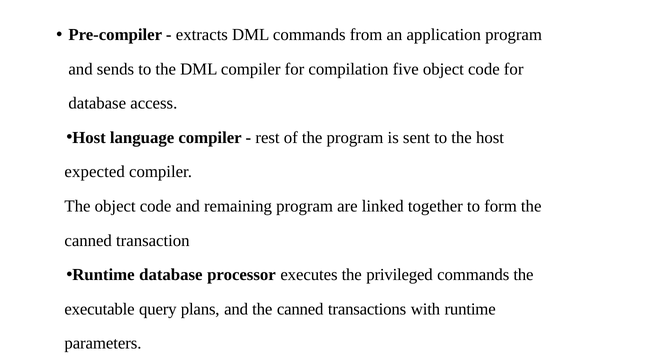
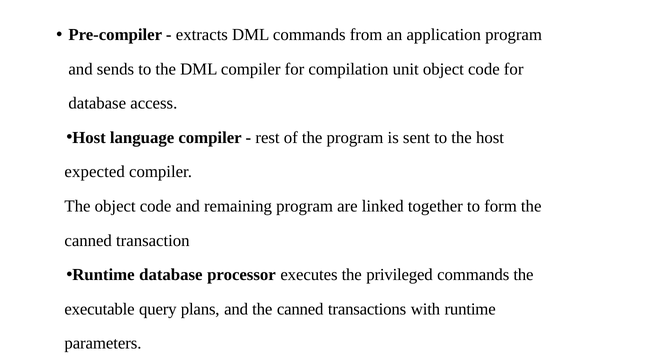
five: five -> unit (406, 69)
